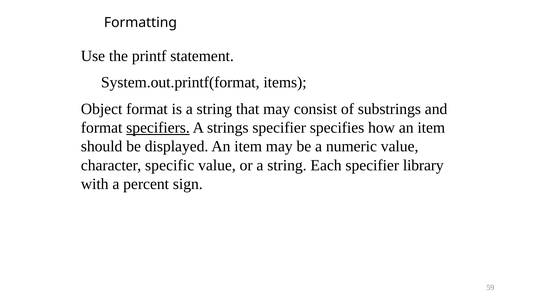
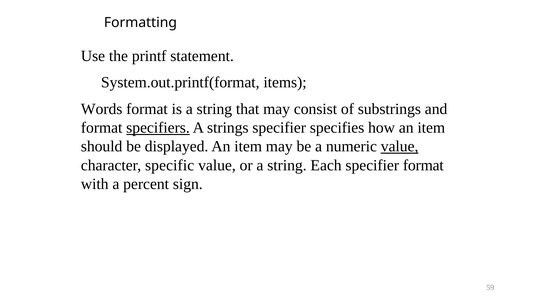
Object: Object -> Words (102, 109)
value underline: none -> present (400, 146)
specifier library: library -> format (423, 165)
